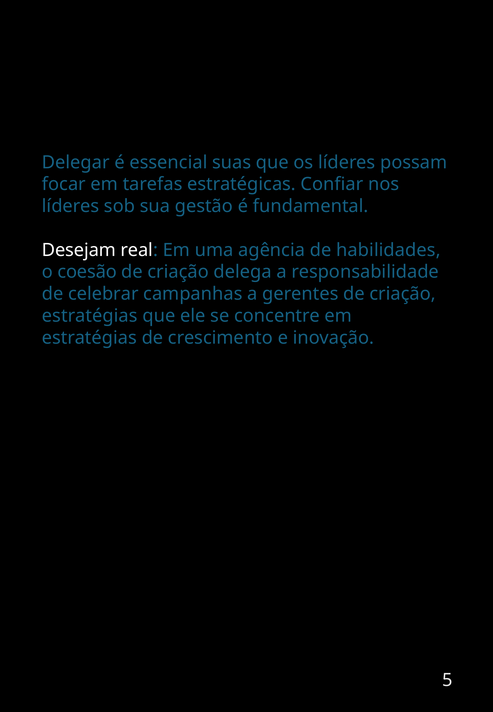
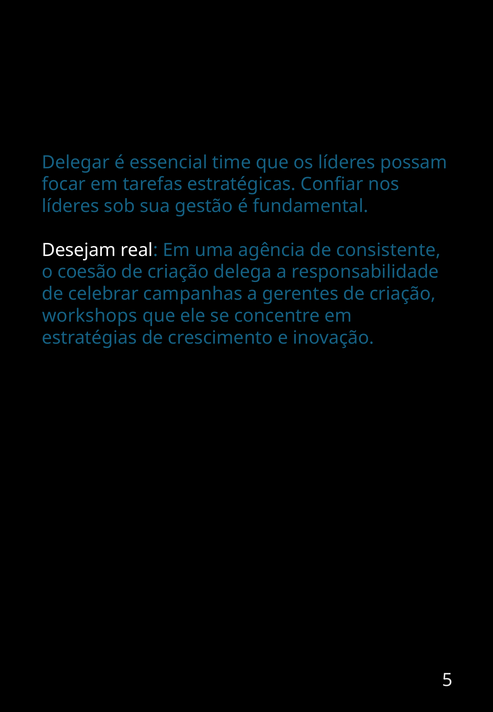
suas: suas -> time (232, 162)
habilidades: habilidades -> consistente (388, 250)
estratégias: estratégias -> workshops (90, 316)
